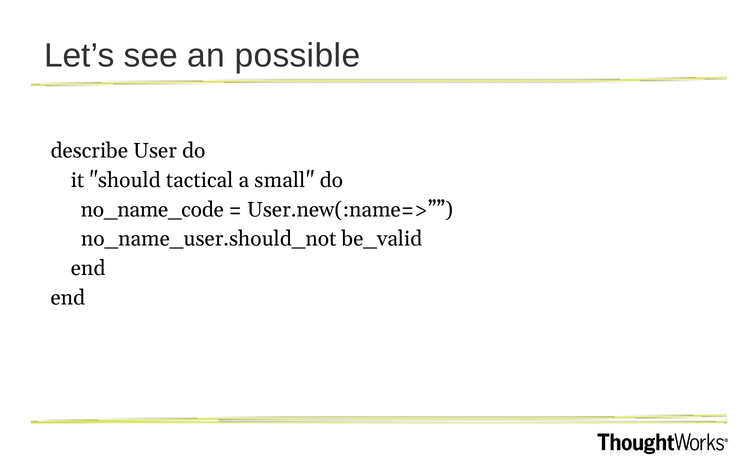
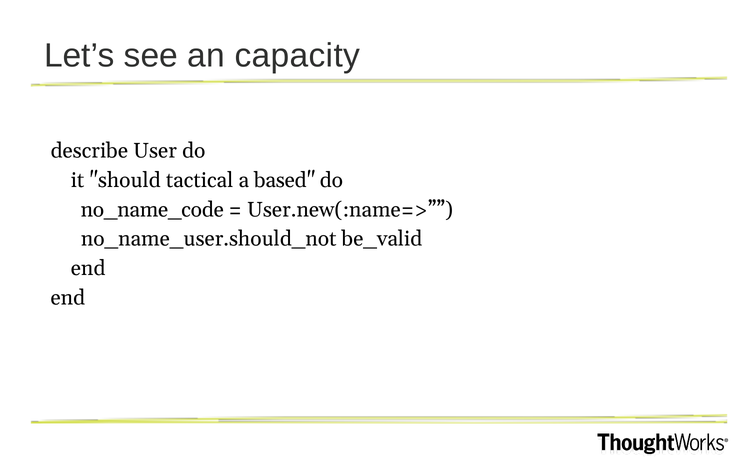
possible: possible -> capacity (297, 56)
small: small -> based (284, 180)
